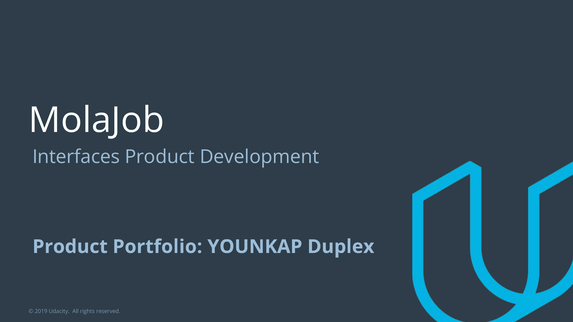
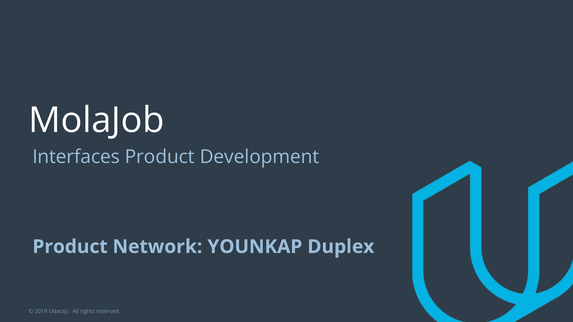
Portfolio: Portfolio -> Network (157, 247)
